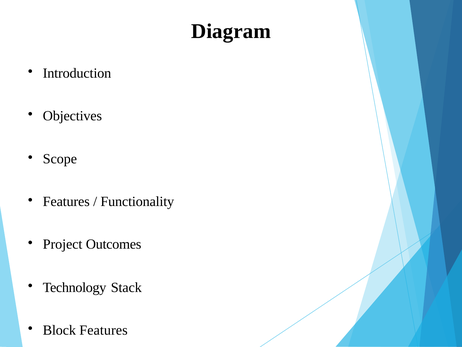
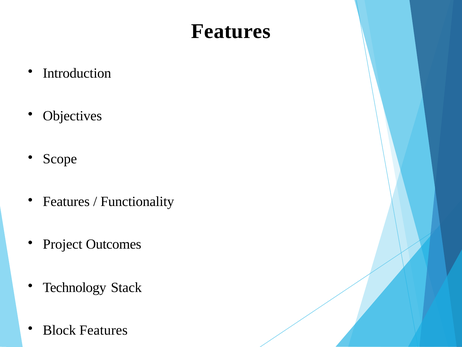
Diagram: Diagram -> Features (231, 31)
